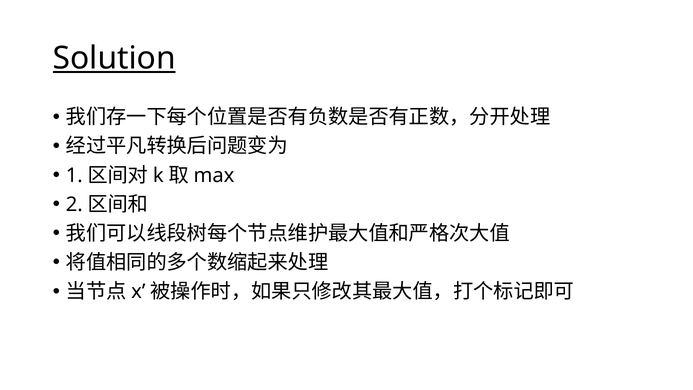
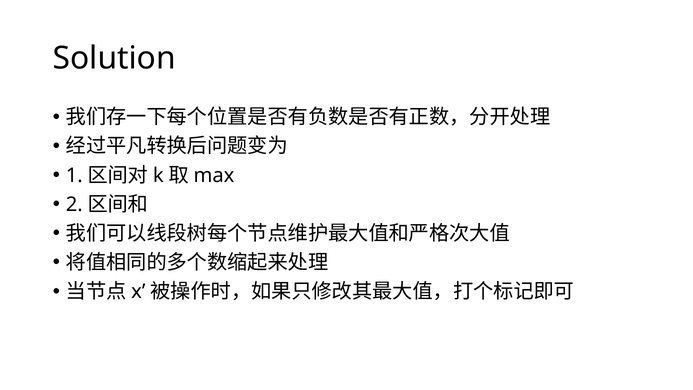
Solution underline: present -> none (114, 58)
